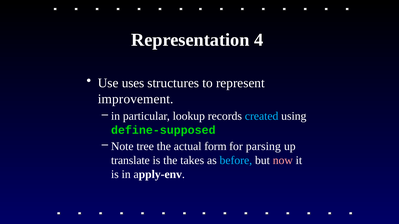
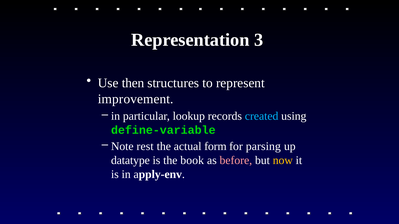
4: 4 -> 3 (259, 40)
uses: uses -> then (133, 83)
define-supposed: define-supposed -> define-variable (163, 130)
tree: tree -> rest (145, 147)
translate: translate -> datatype (130, 161)
takes: takes -> book (192, 161)
before colour: light blue -> pink (236, 161)
now colour: pink -> yellow (283, 161)
